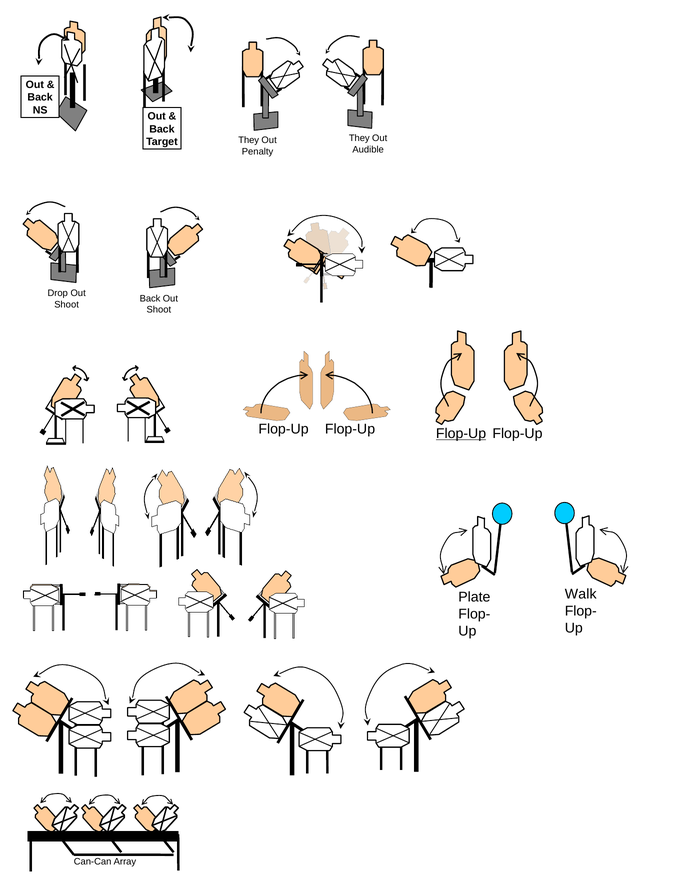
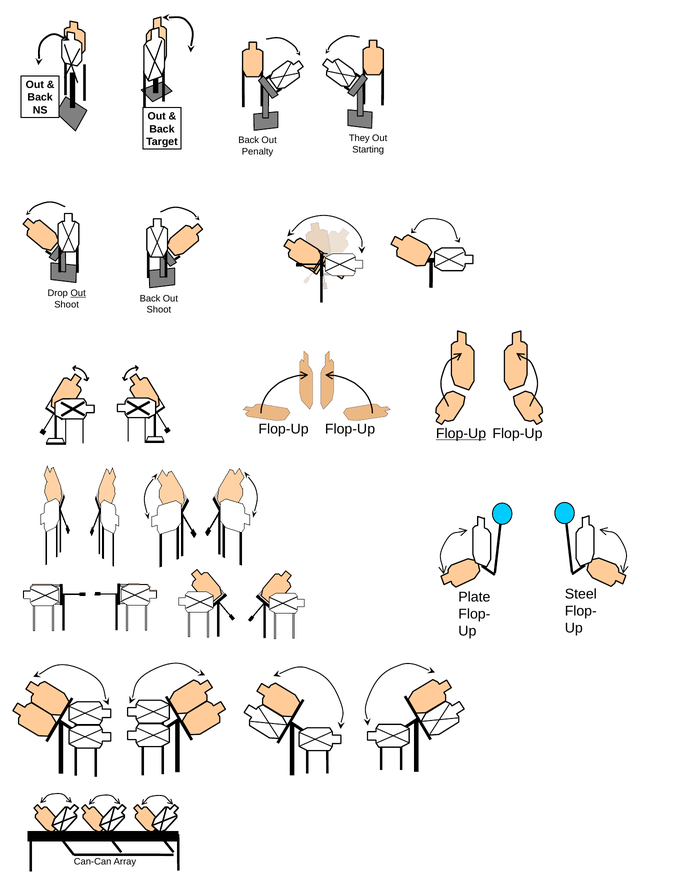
They: They -> Back (249, 140)
Audible: Audible -> Starting (368, 149)
Out underline: none -> present (78, 293)
Walk: Walk -> Steel (581, 594)
